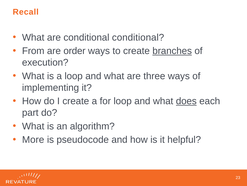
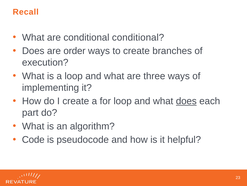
From: From -> Does (33, 51)
branches underline: present -> none (172, 51)
More: More -> Code (33, 139)
